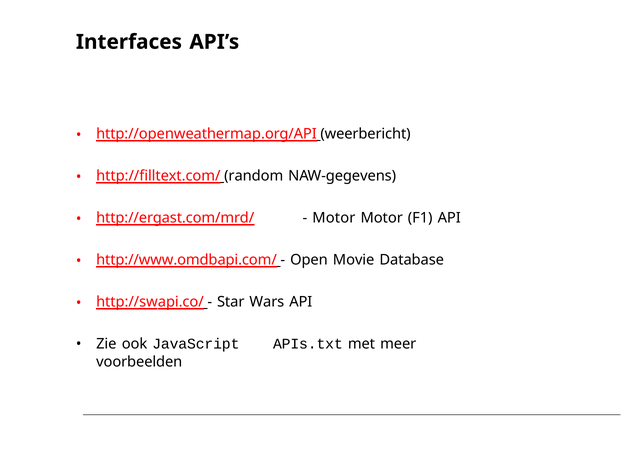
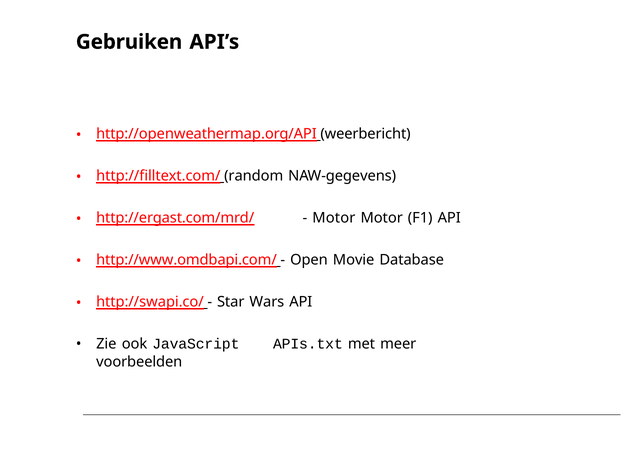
Interfaces: Interfaces -> Gebruiken (129, 42)
